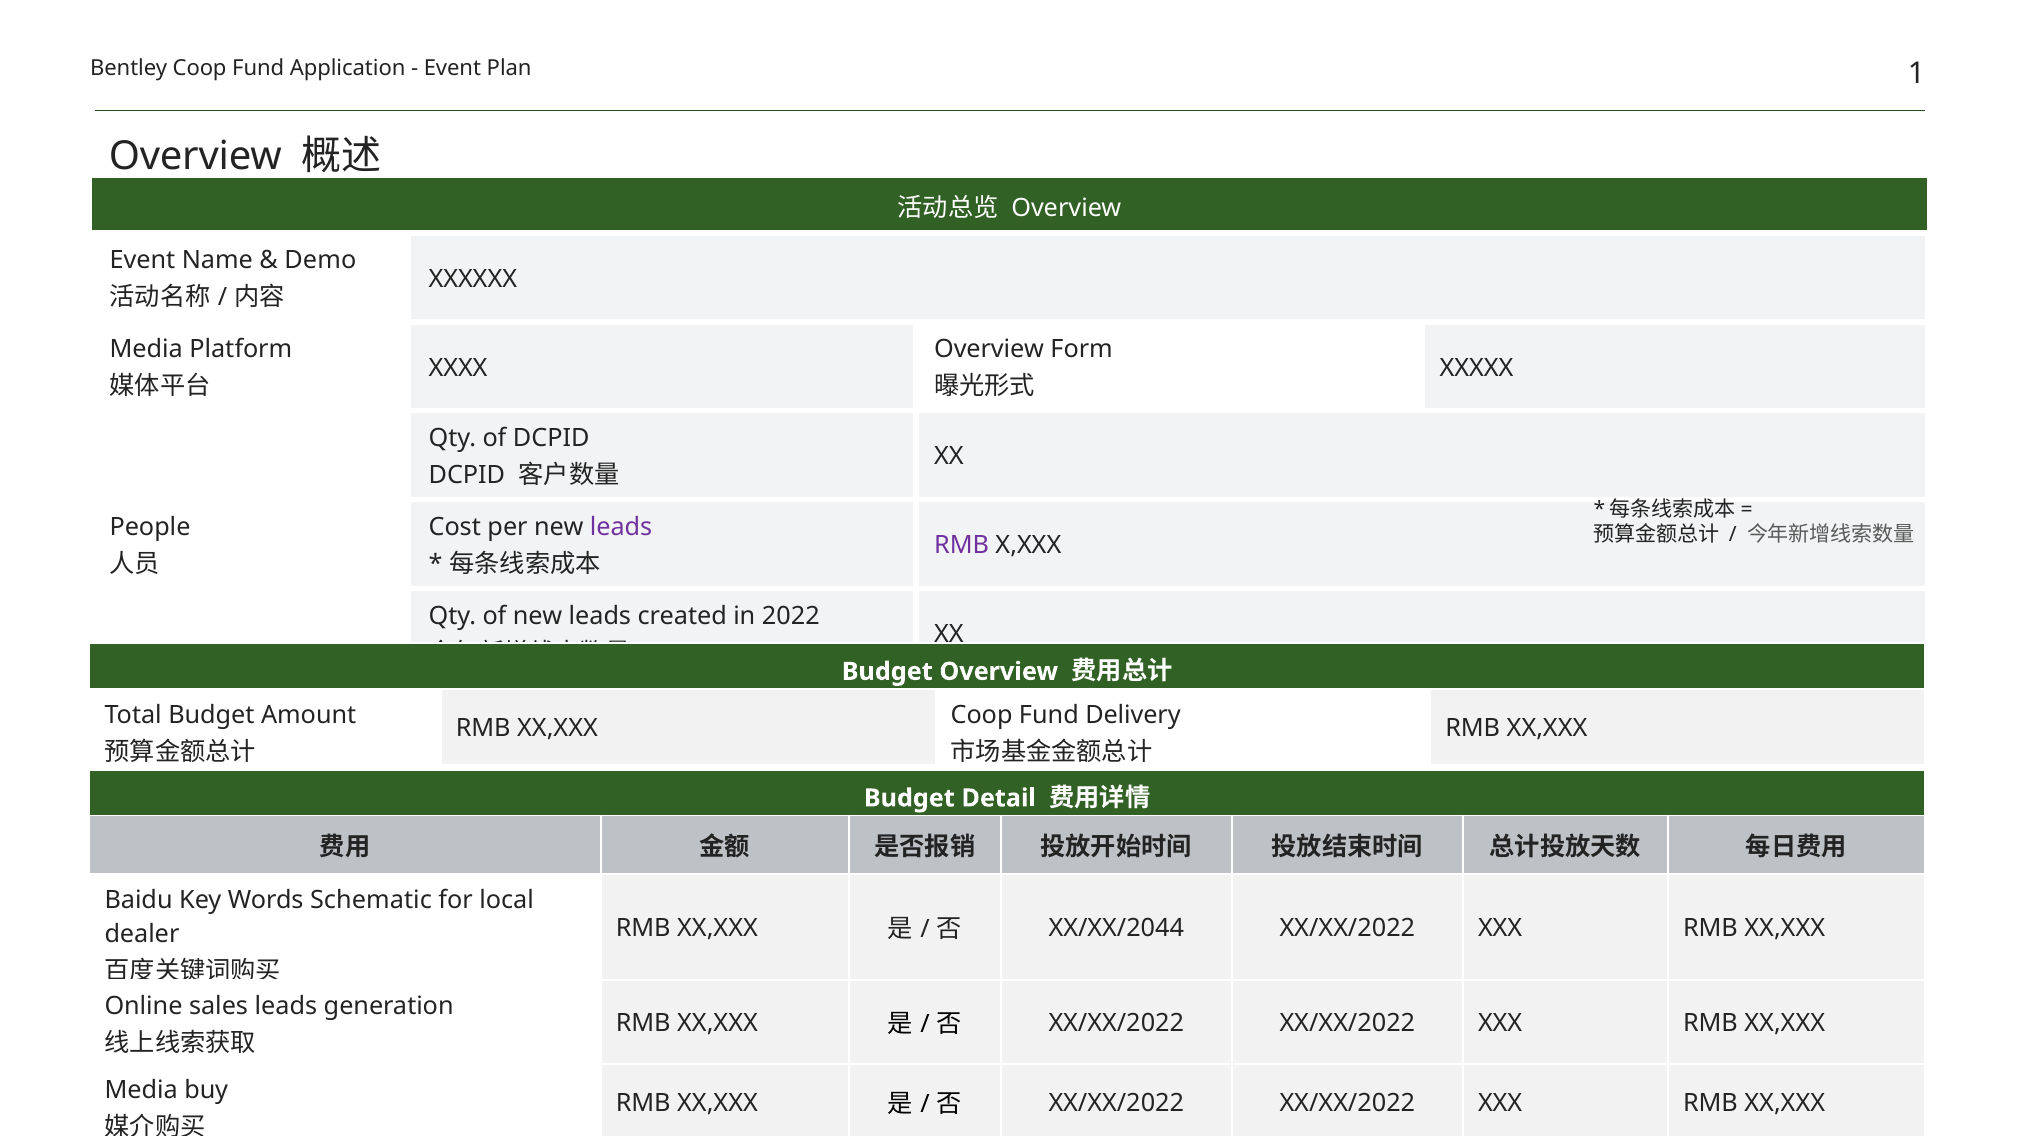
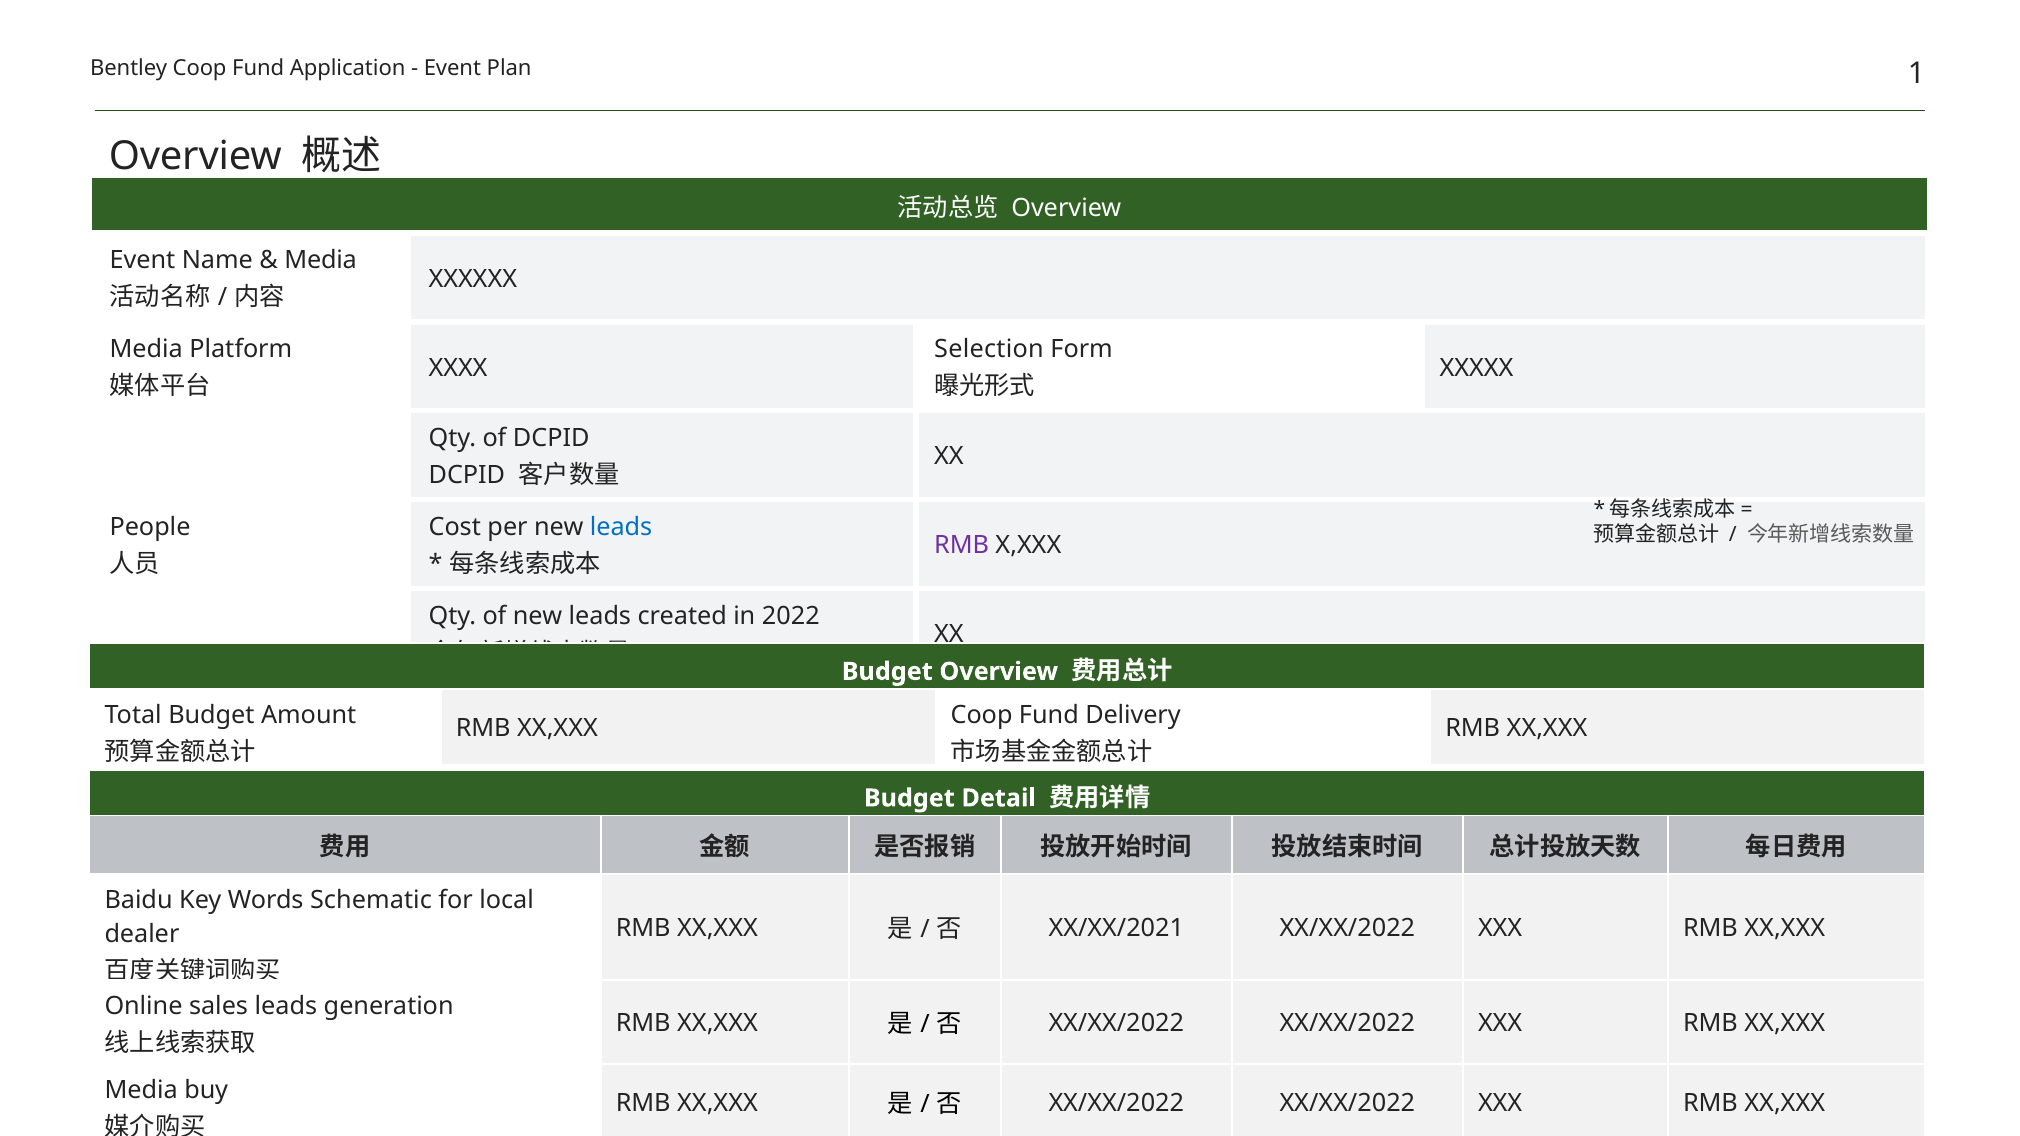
Demo: Demo -> Media (321, 261)
Overview: Overview -> Selection (989, 349)
leads colour: purple -> blue (621, 527)
XX/XX/2044: XX/XX/2044 -> XX/XX/2021 (1116, 929)
